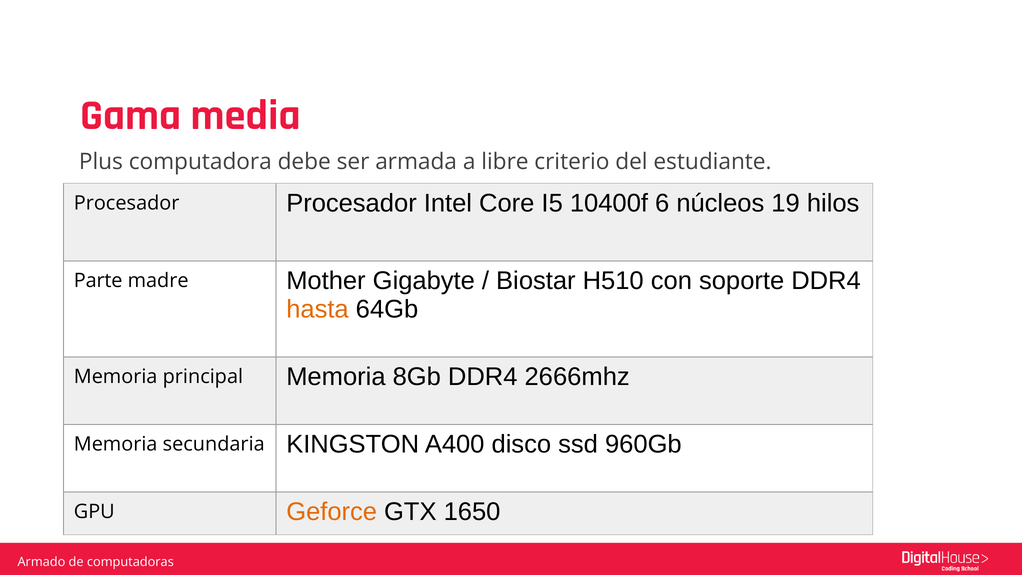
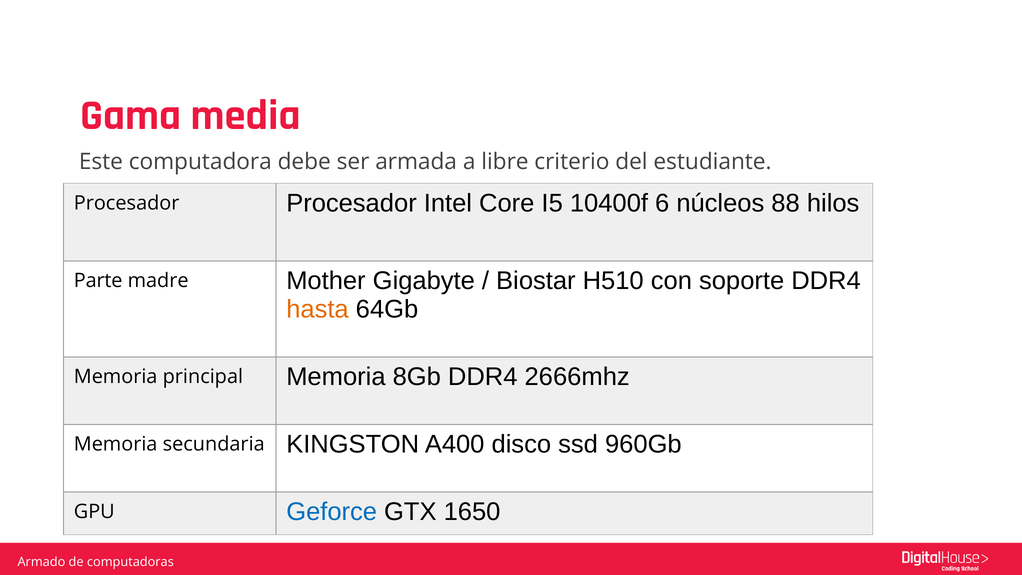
Plus: Plus -> Este (101, 162)
19: 19 -> 88 (786, 203)
Geforce colour: orange -> blue (332, 512)
